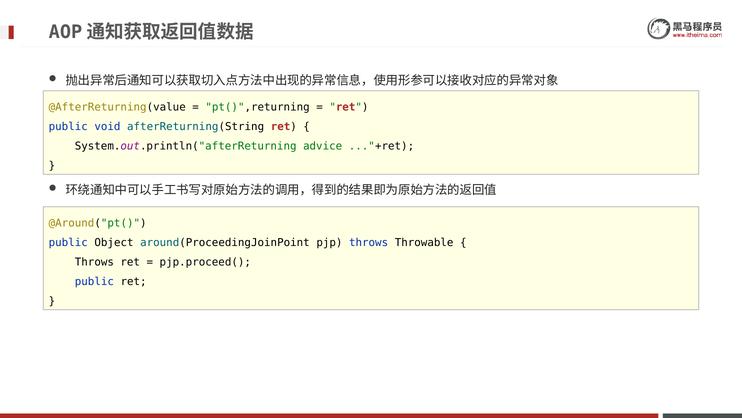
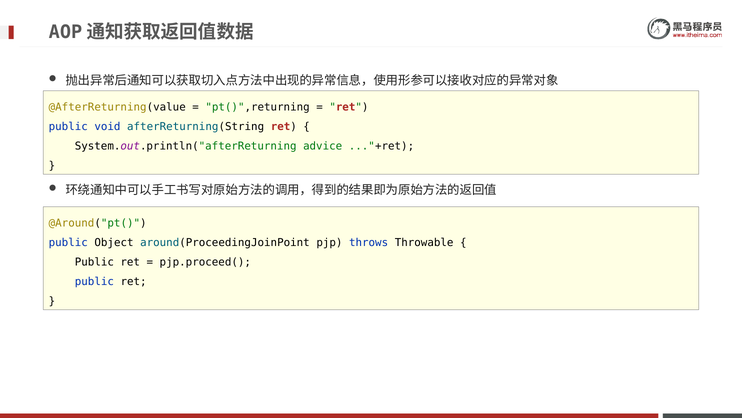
Throws: Throws -> Public (94, 262)
